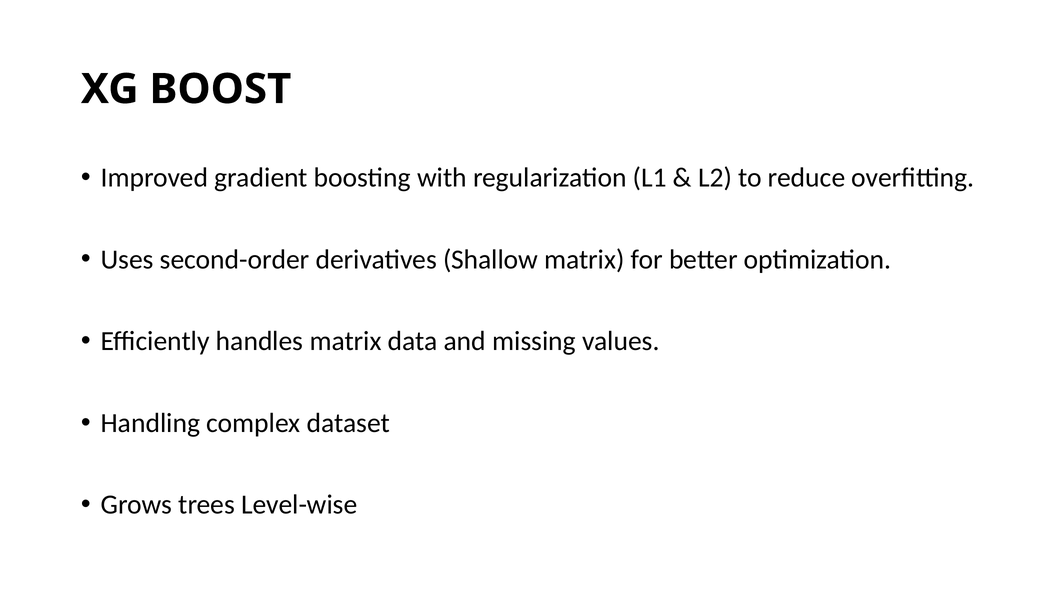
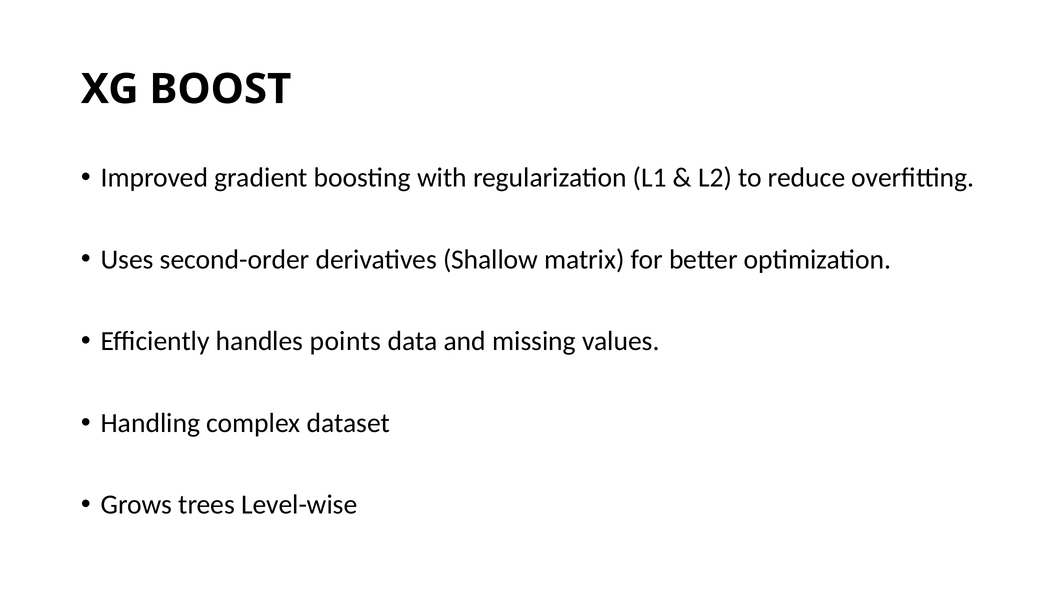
handles matrix: matrix -> points (345, 341)
